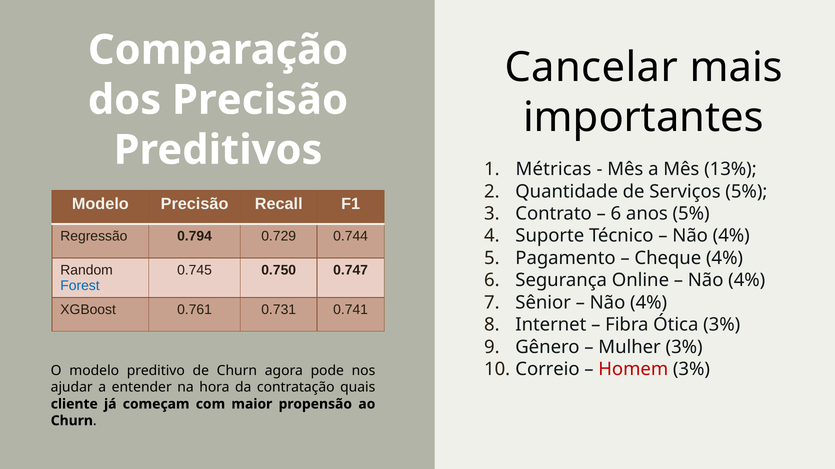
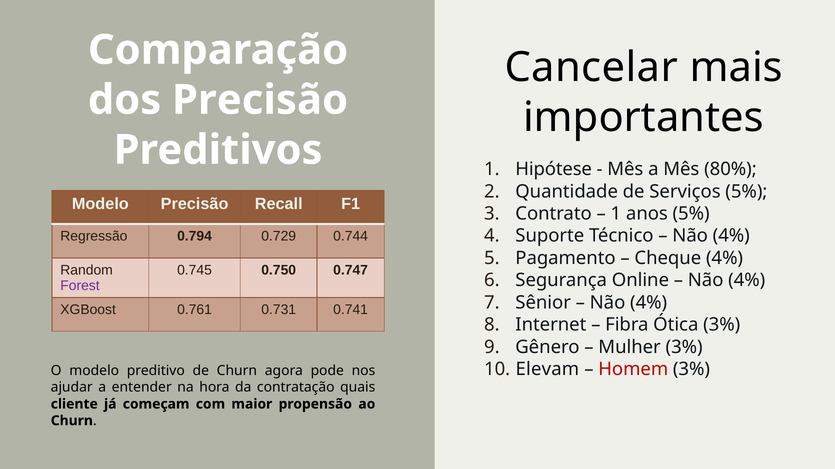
Métricas: Métricas -> Hipótese (554, 169)
13%: 13% -> 80% (730, 169)
6: 6 -> 1 (616, 214)
Forest colour: blue -> purple (80, 286)
Correio: Correio -> Elevam (547, 370)
